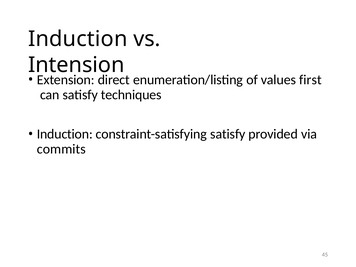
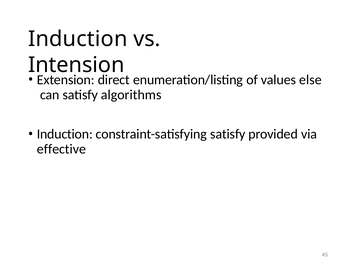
first: first -> else (310, 80)
techniques: techniques -> algorithms (131, 95)
commits: commits -> effective (61, 149)
